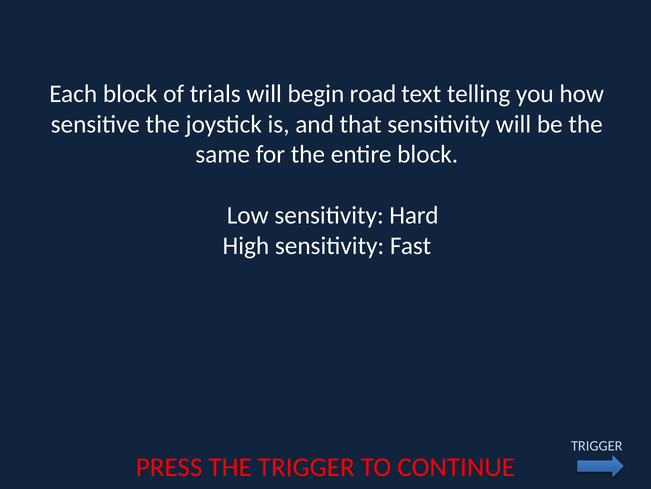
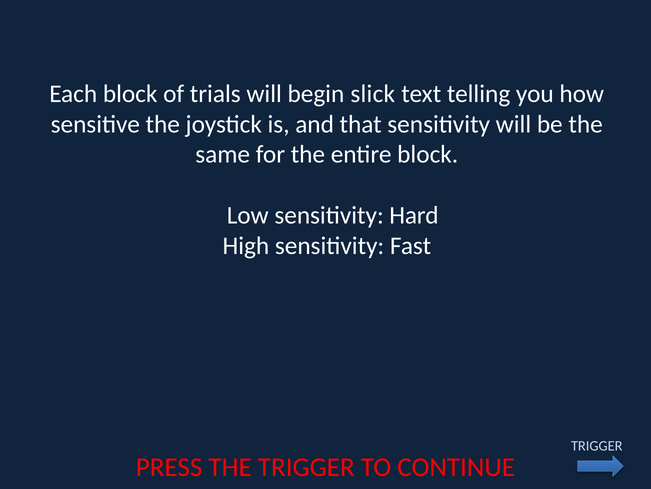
road: road -> slick (373, 94)
